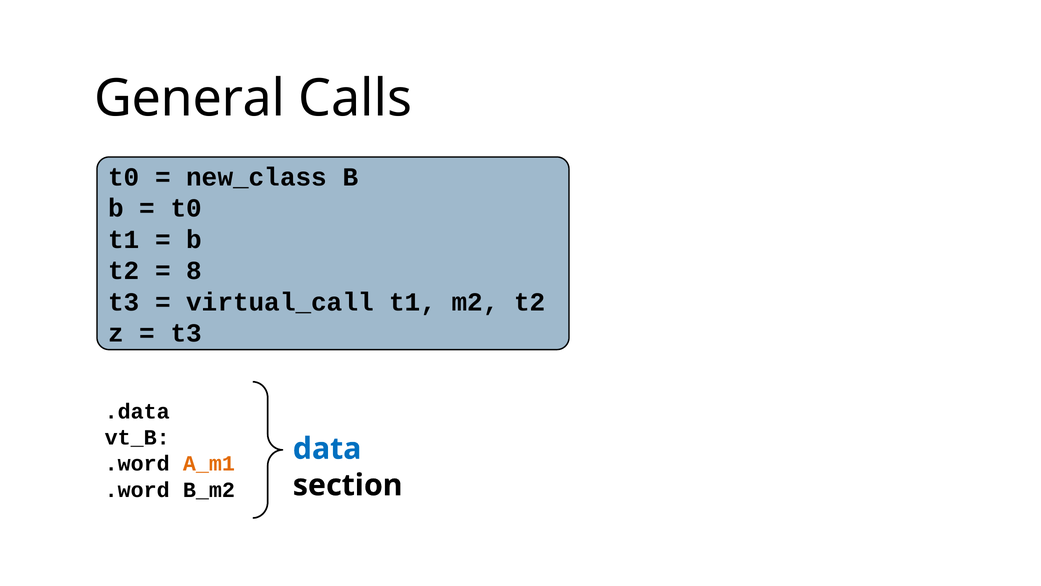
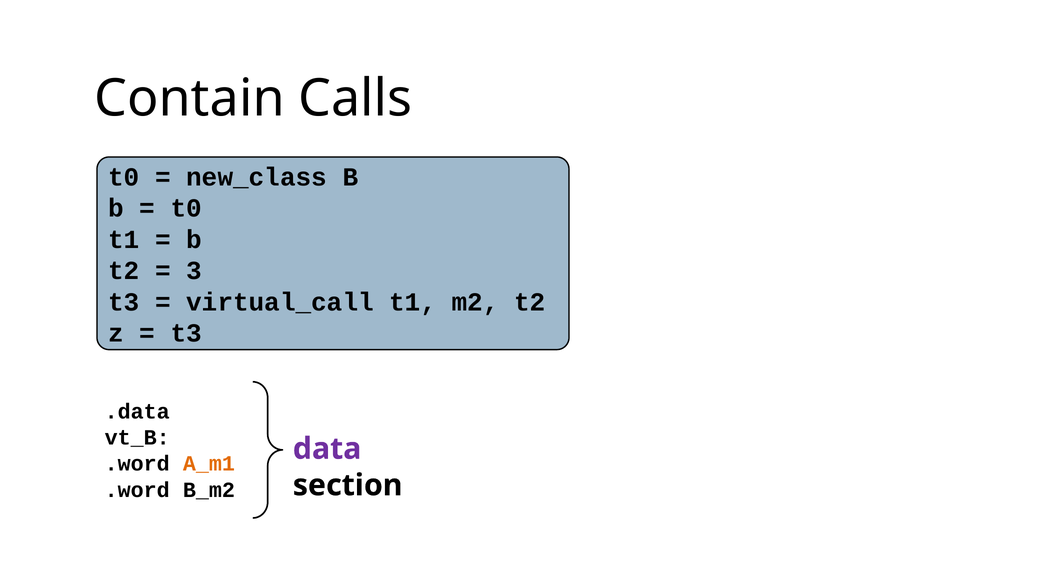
General: General -> Contain (189, 98)
8: 8 -> 3 (194, 271)
data colour: blue -> purple (327, 448)
